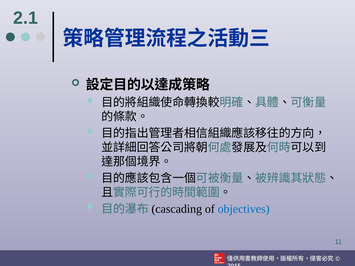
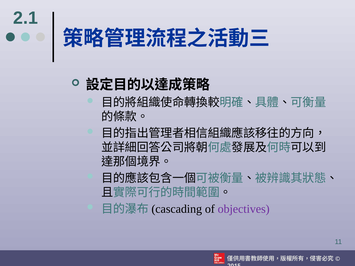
objectives colour: blue -> purple (244, 209)
